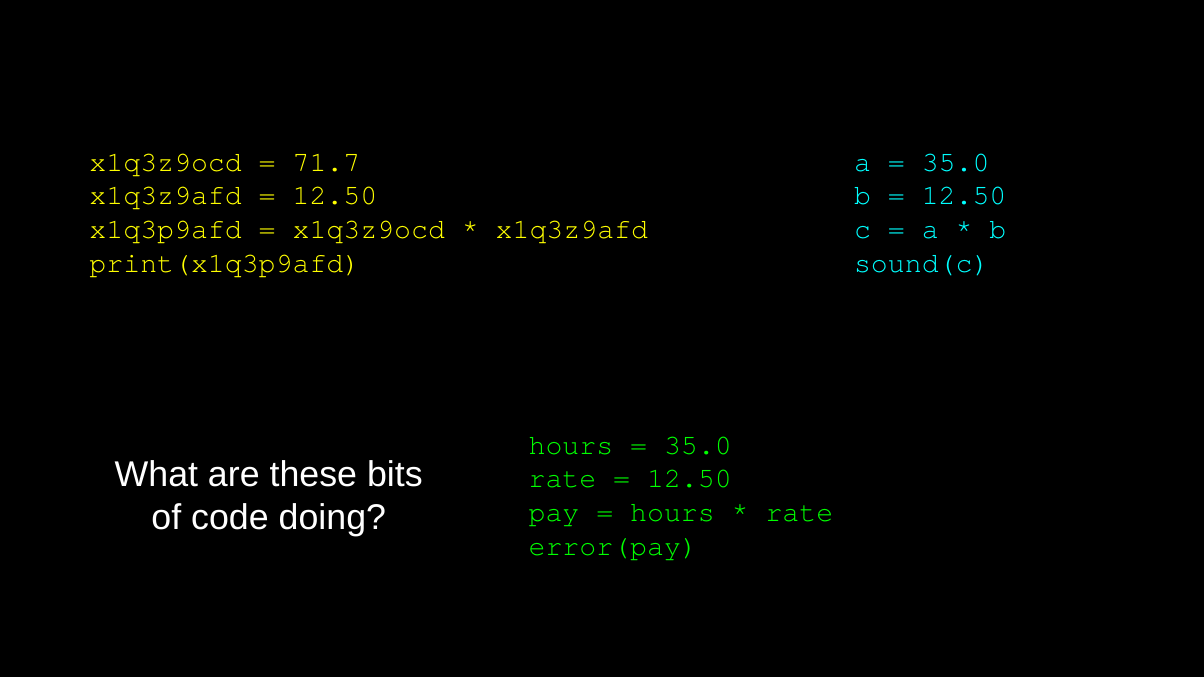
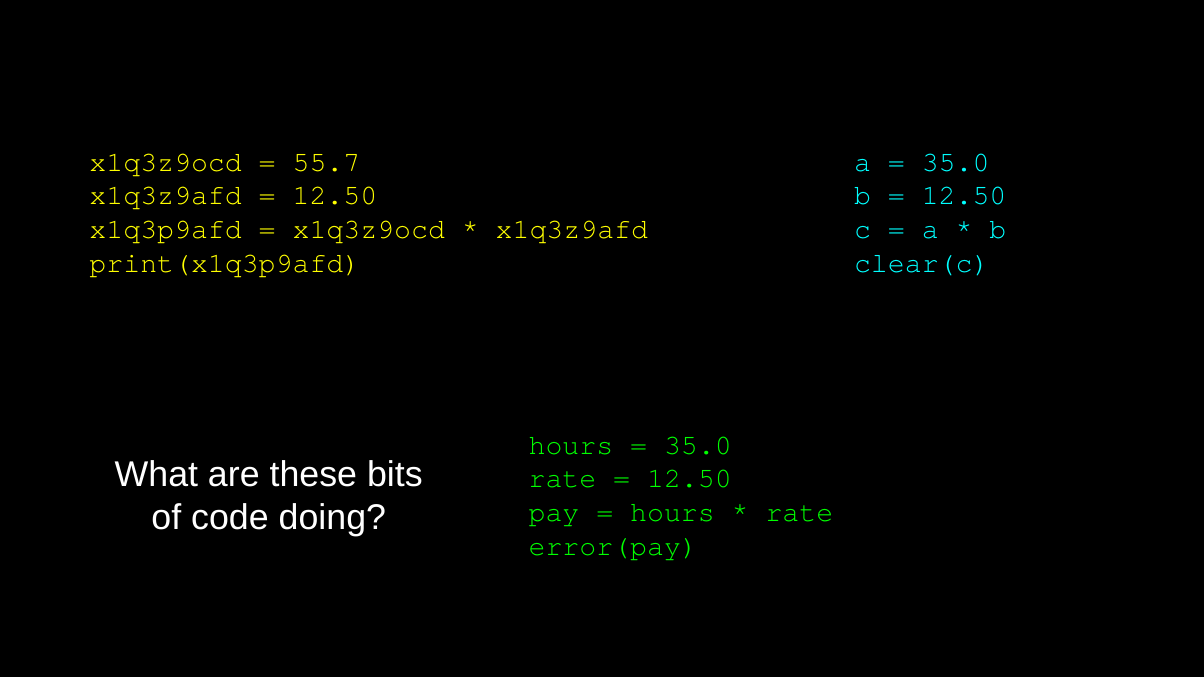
71.7: 71.7 -> 55.7 (326, 162)
sound(c: sound(c -> clear(c (922, 263)
